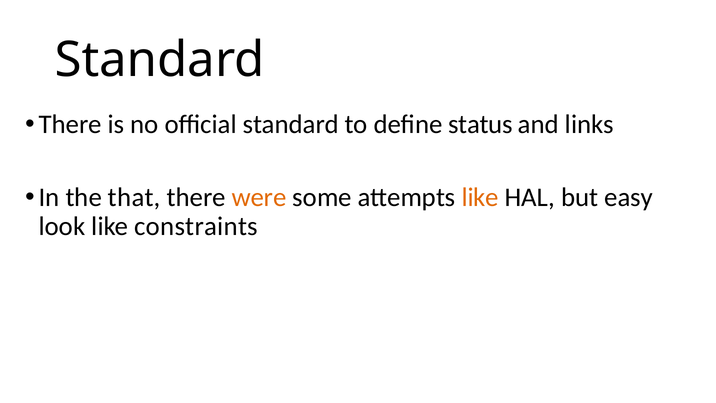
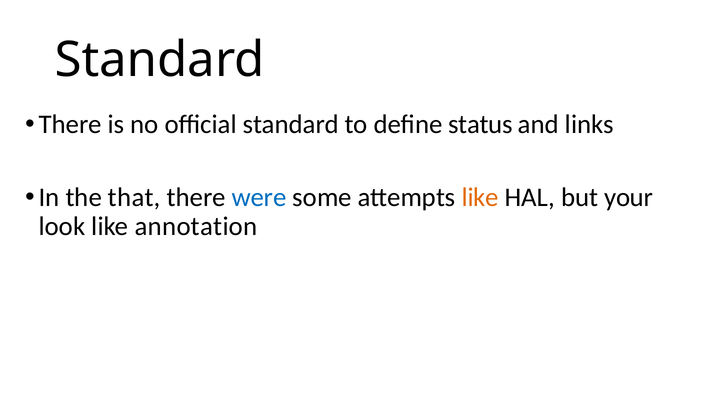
were colour: orange -> blue (259, 197)
easy: easy -> your (629, 197)
constraints: constraints -> annotation (196, 226)
